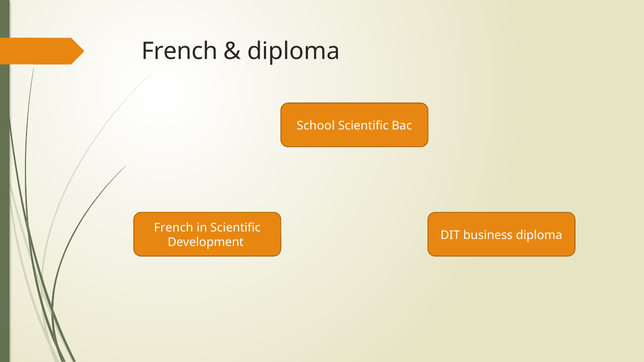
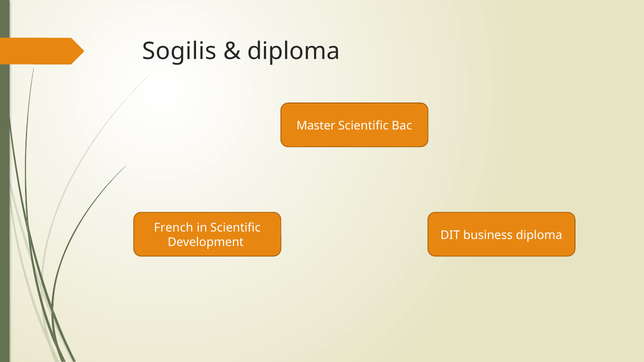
French: French -> Sogilis (179, 52)
School: School -> Master (316, 126)
